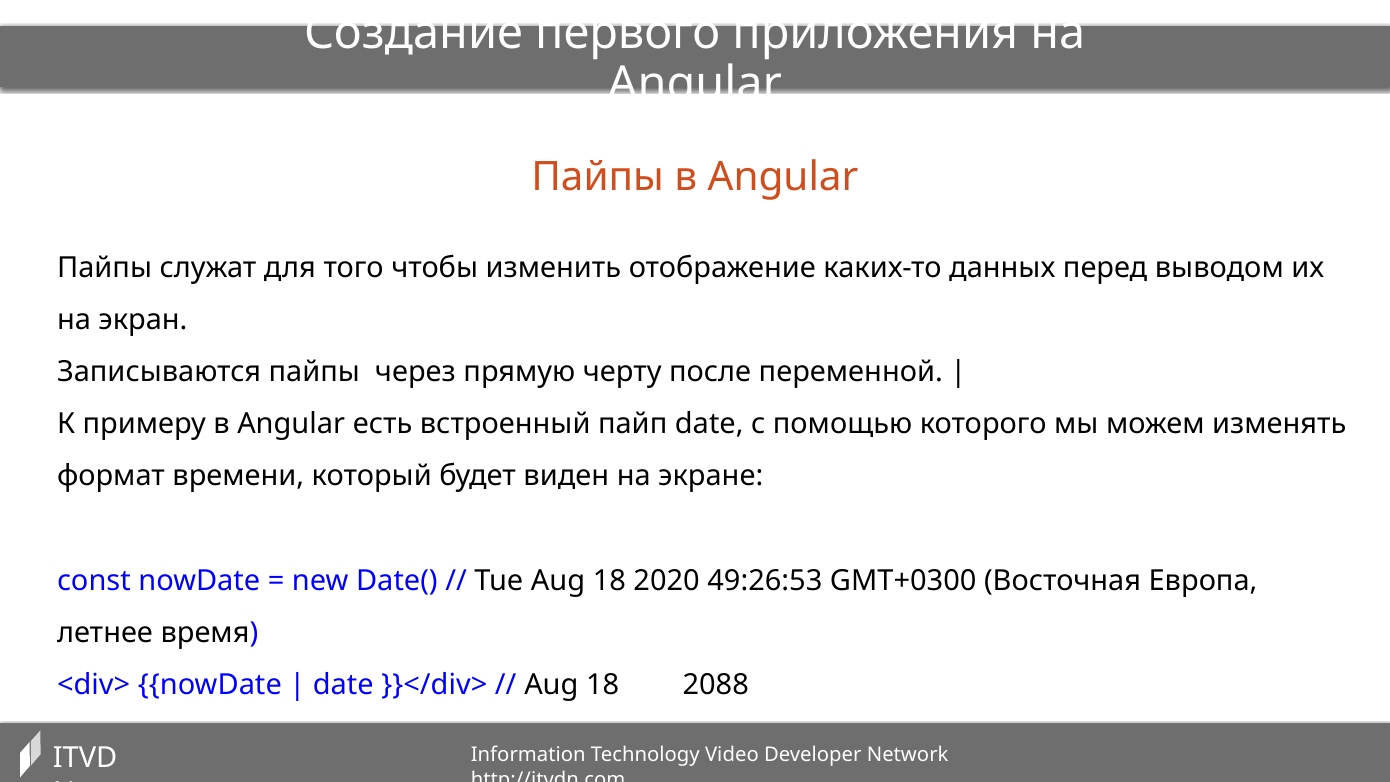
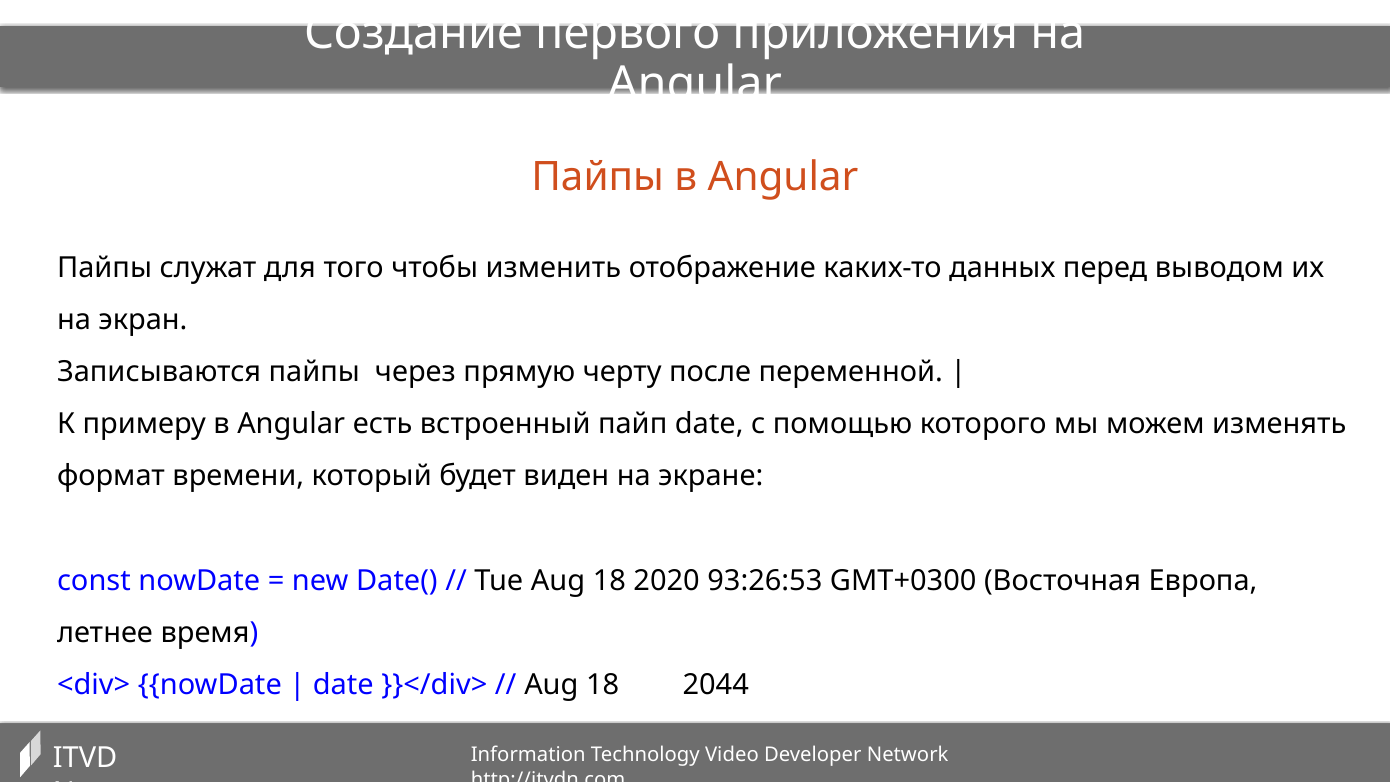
49:26:53: 49:26:53 -> 93:26:53 (765, 580)
2088: 2088 -> 2044 (716, 685)
